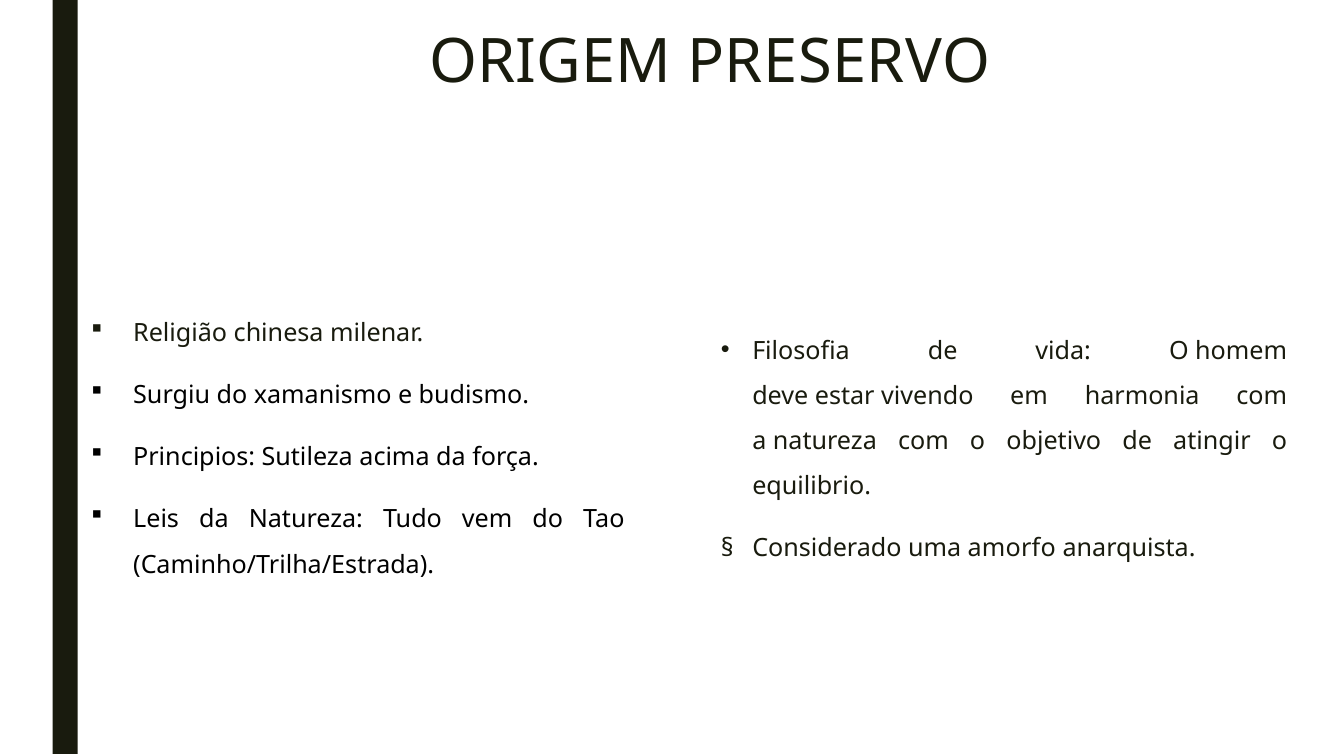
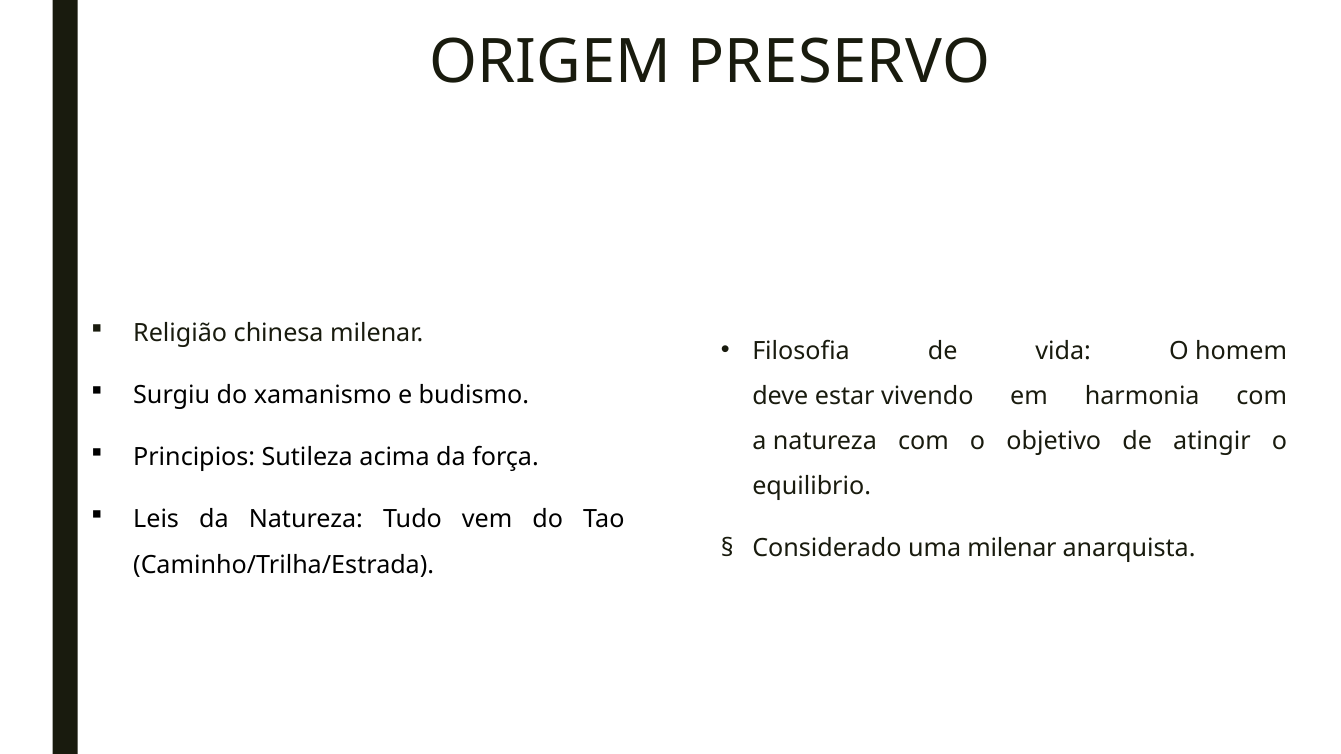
uma amorfo: amorfo -> milenar (1012, 549)
